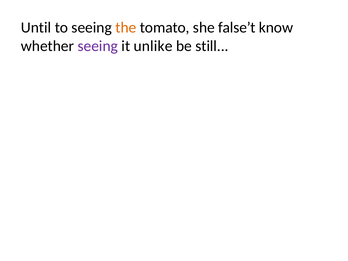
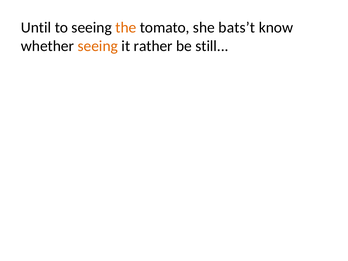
false’t: false’t -> bats’t (237, 27)
seeing colour: purple -> orange (98, 46)
unlike: unlike -> rather (153, 46)
